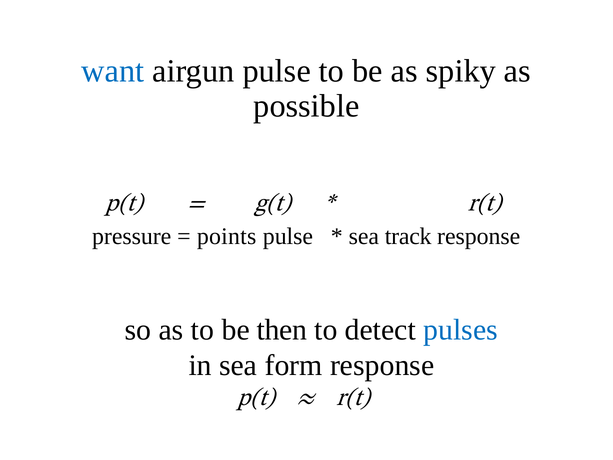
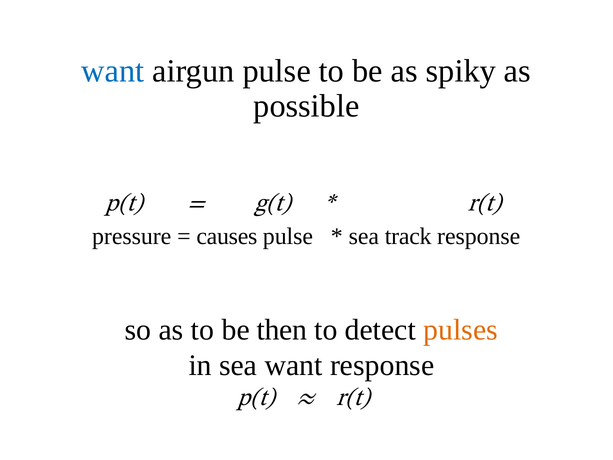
points: points -> causes (227, 236)
pulses colour: blue -> orange (461, 330)
sea form: form -> want (294, 365)
